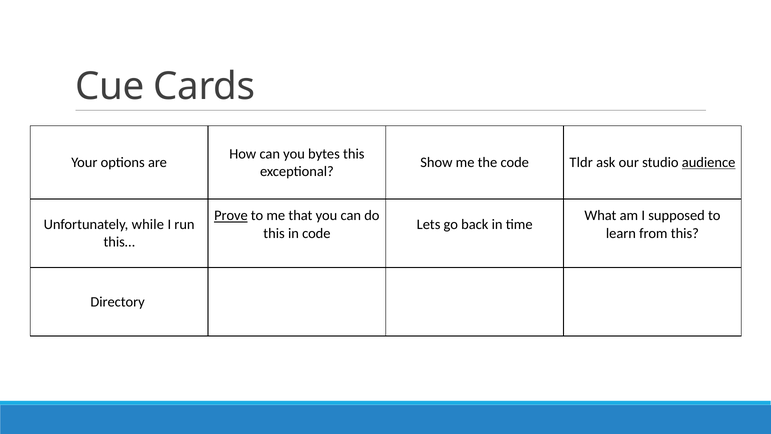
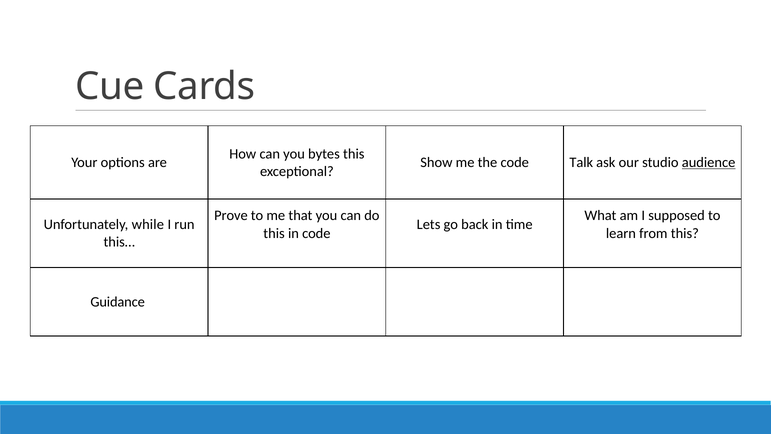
Tldr: Tldr -> Talk (581, 162)
Prove underline: present -> none (231, 216)
Directory: Directory -> Guidance (118, 302)
